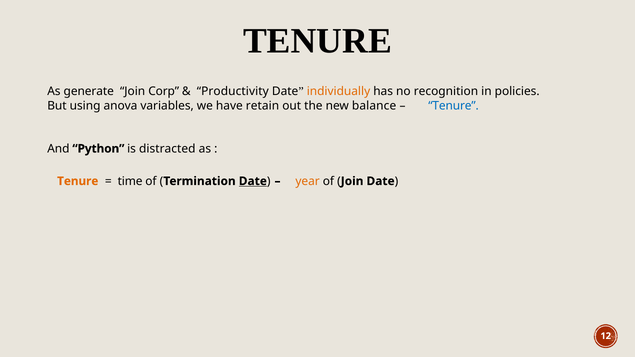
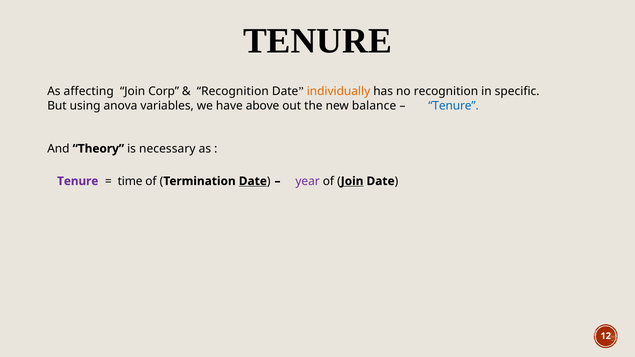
generate: generate -> affecting (89, 92)
Productivity: Productivity -> Recognition (233, 92)
policies: policies -> specific (517, 92)
retain: retain -> above (263, 106)
Python: Python -> Theory (98, 149)
distracted: distracted -> necessary (167, 149)
Tenure colour: orange -> purple (78, 181)
year colour: orange -> purple (308, 181)
Join underline: none -> present (352, 181)
